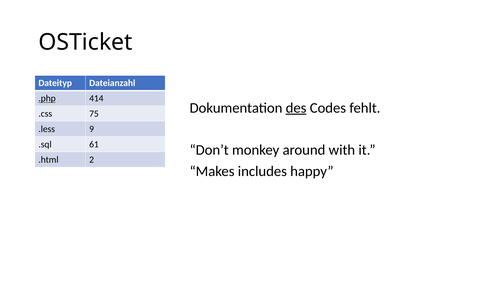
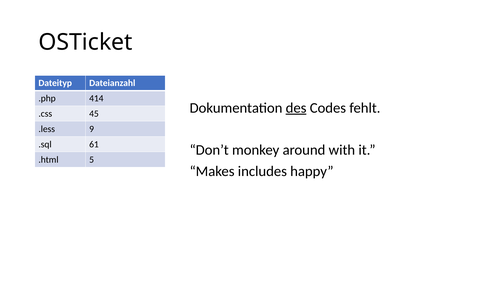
.php underline: present -> none (47, 99)
75: 75 -> 45 (94, 114)
2: 2 -> 5 (92, 160)
